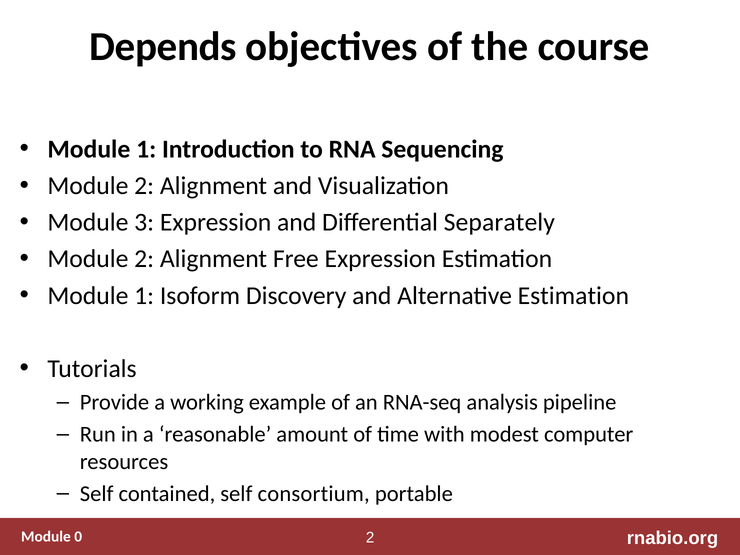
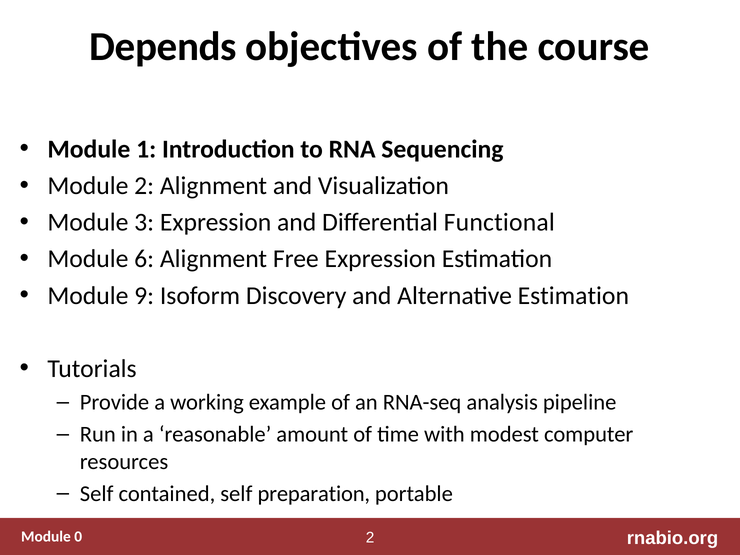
Separately: Separately -> Functional (499, 222)
2: 2 -> 6 (144, 259)
1: 1 -> 9 (144, 296)
consortium: consortium -> preparation (314, 494)
